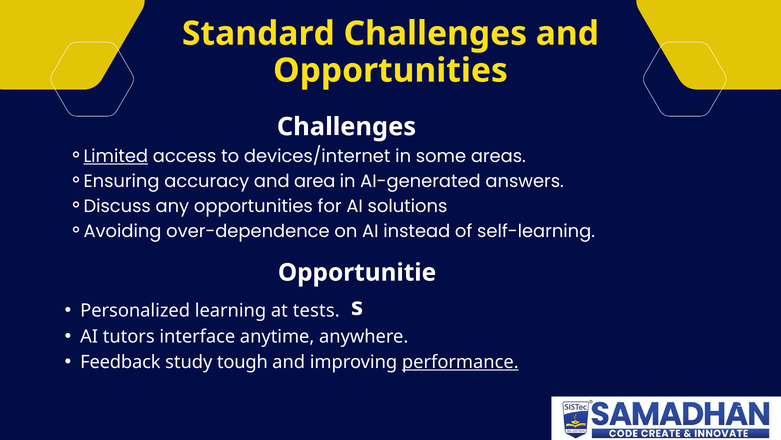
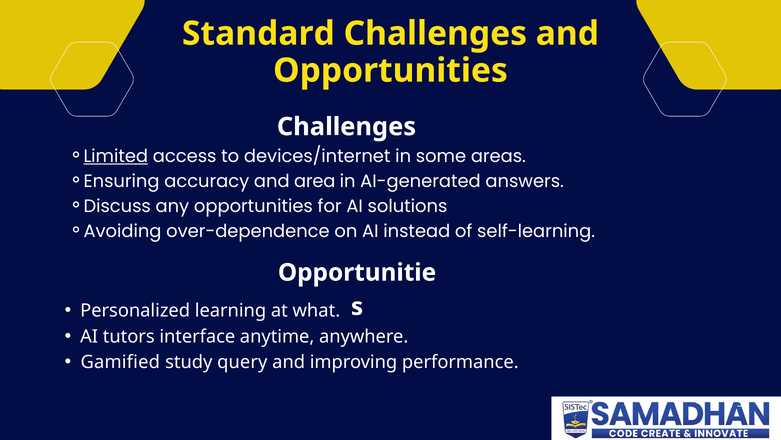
tests: tests -> what (316, 310)
Feedback: Feedback -> Gamified (120, 362)
tough: tough -> query (242, 362)
performance underline: present -> none (460, 362)
